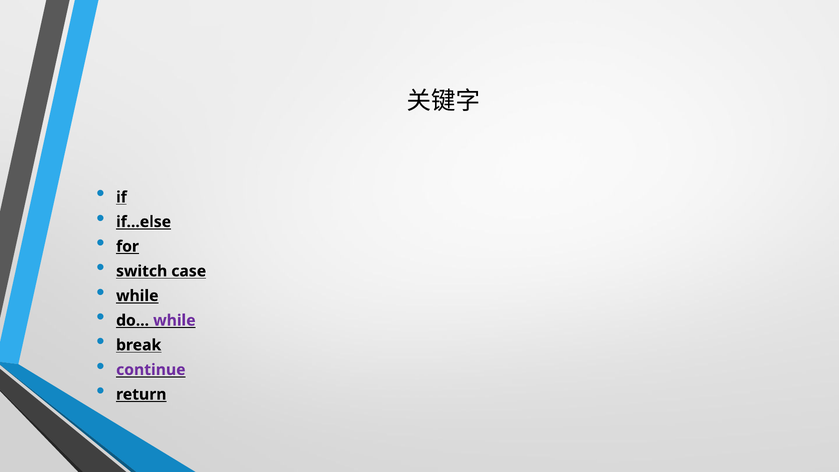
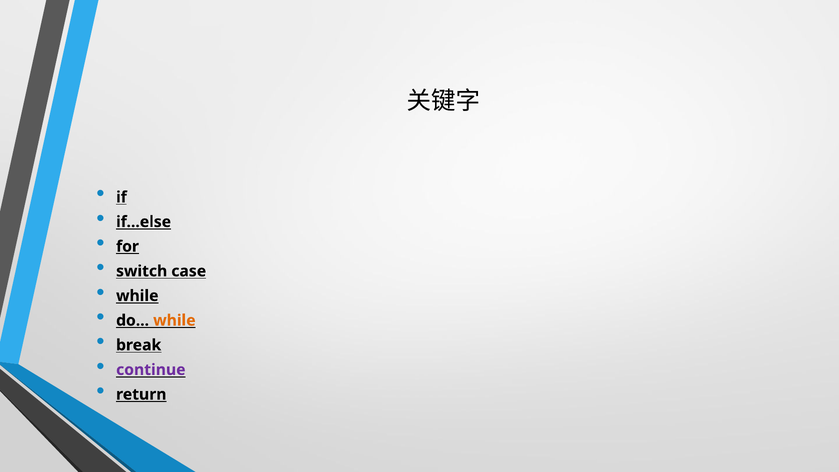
while colour: purple -> orange (174, 320)
